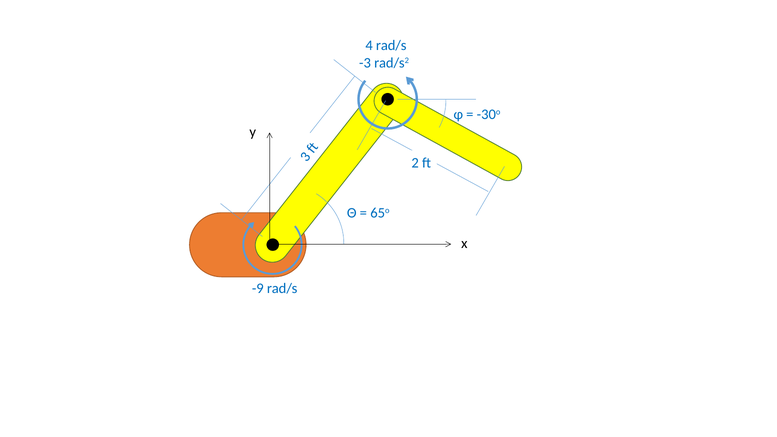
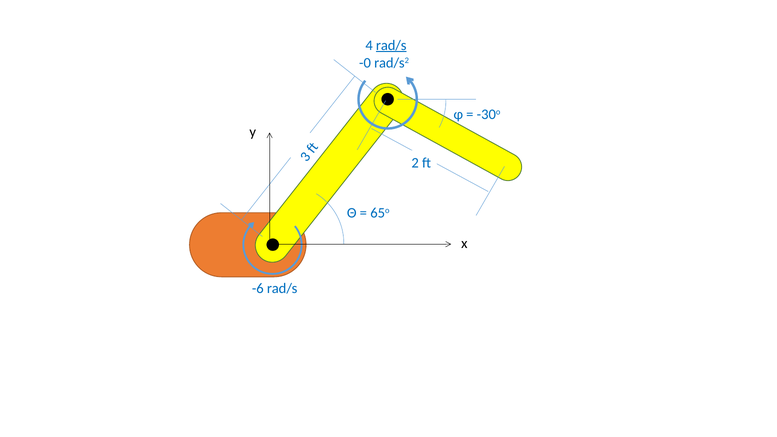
rad/s underline: none -> present (391, 45)
-3: -3 -> -0 (365, 63)
-9: -9 -> -6 (258, 289)
